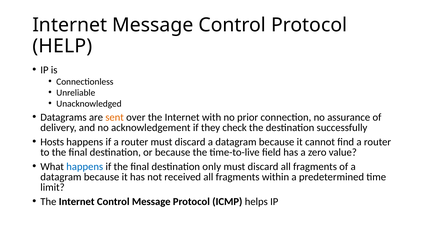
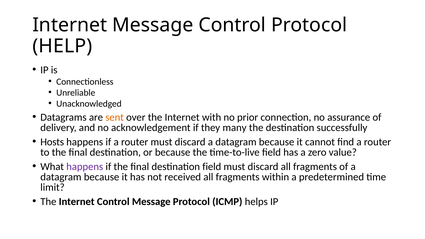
check: check -> many (235, 128)
happens colour: blue -> purple (85, 167)
destination only: only -> field (212, 167)
